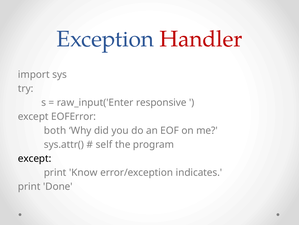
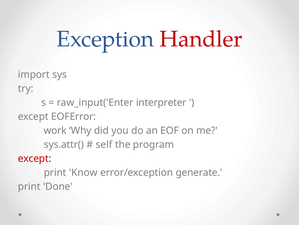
responsive: responsive -> interpreter (161, 102)
both: both -> work (55, 130)
except colour: black -> red (35, 158)
indicates: indicates -> generate (199, 172)
